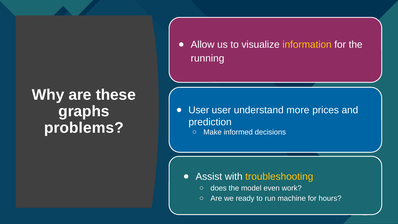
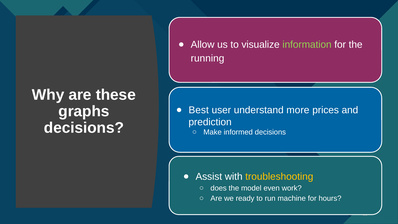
information colour: yellow -> light green (307, 45)
User: User -> Best (199, 110)
problems: problems -> decisions (84, 128)
